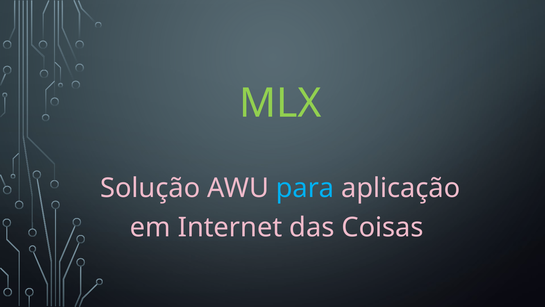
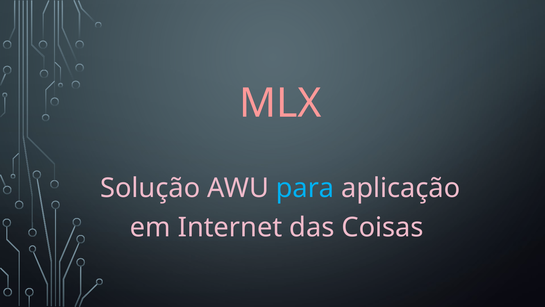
MLX colour: light green -> pink (280, 103)
